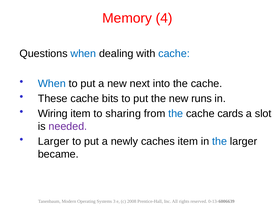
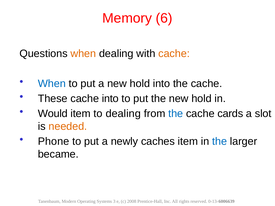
4: 4 -> 6 (164, 18)
when colour: blue -> orange (83, 54)
cache colour: blue -> orange (174, 54)
a new next: next -> hold (140, 84)
cache bits: bits -> into (110, 99)
the new runs: runs -> hold (202, 99)
Wiring: Wiring -> Would (53, 114)
to sharing: sharing -> dealing (123, 114)
needed colour: purple -> orange (68, 126)
Larger: Larger -> Phone (54, 141)
